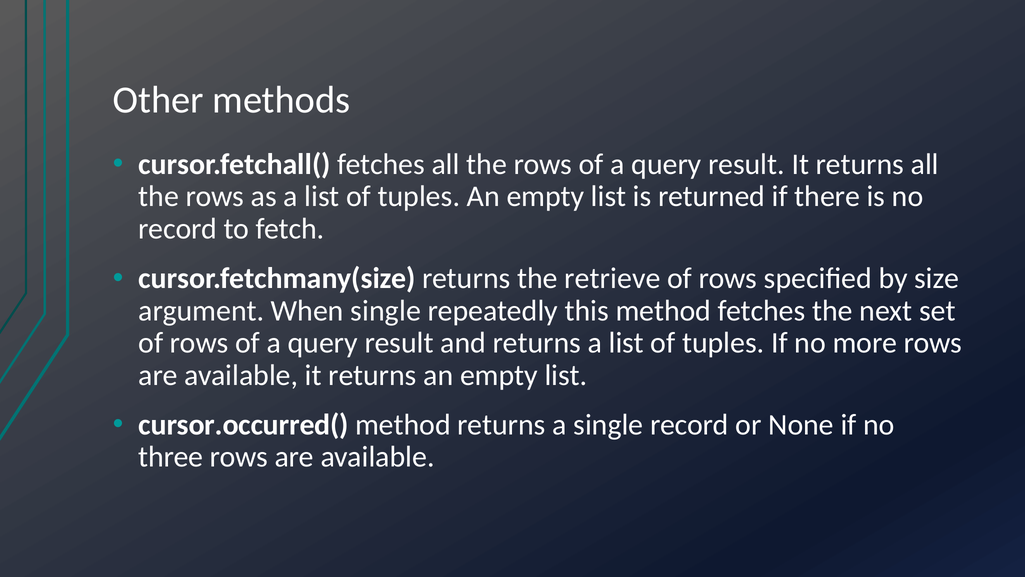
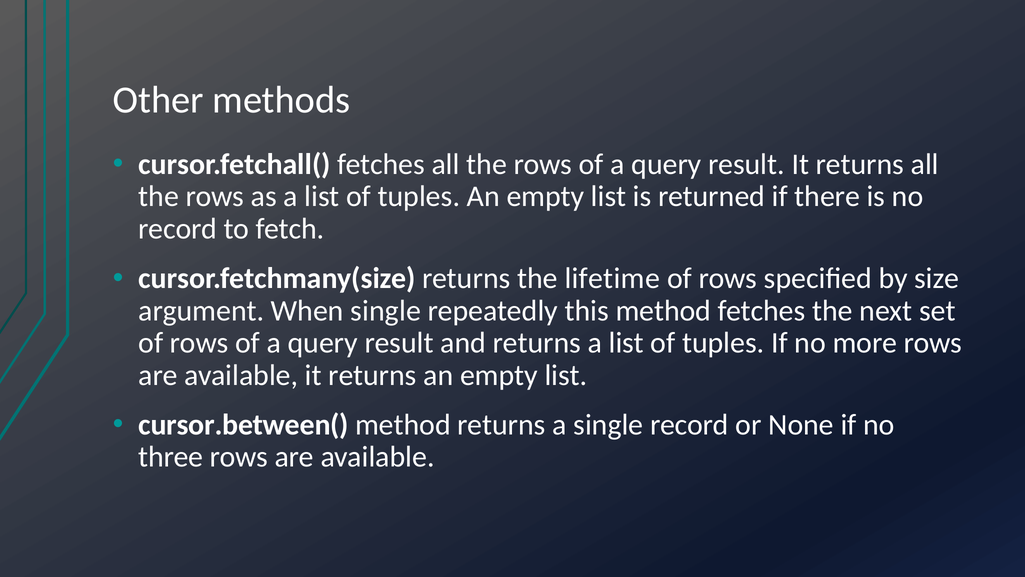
retrieve: retrieve -> lifetime (612, 278)
cursor.occurred(: cursor.occurred( -> cursor.between( (244, 424)
